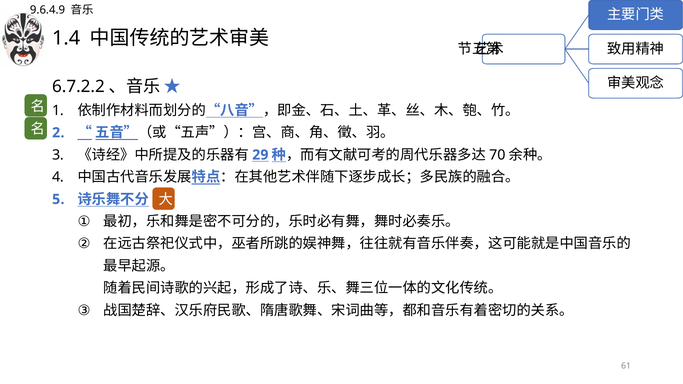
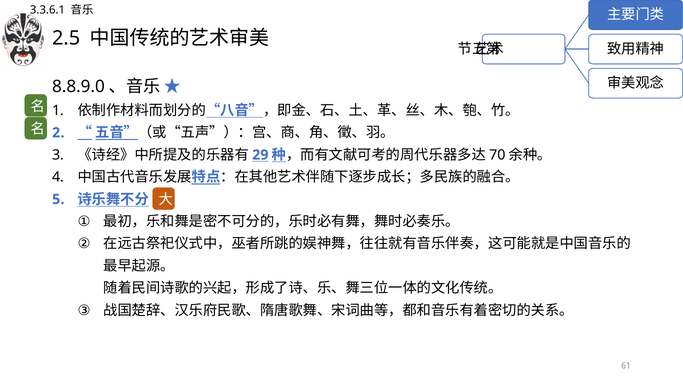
9.6.4.9: 9.6.4.9 -> 3.3.6.1 (48, 10)
1.4: 1.4 -> 2.5 (66, 38)
6.7.2.2: 6.7.2.2 -> 8.8.9.0 (78, 87)
